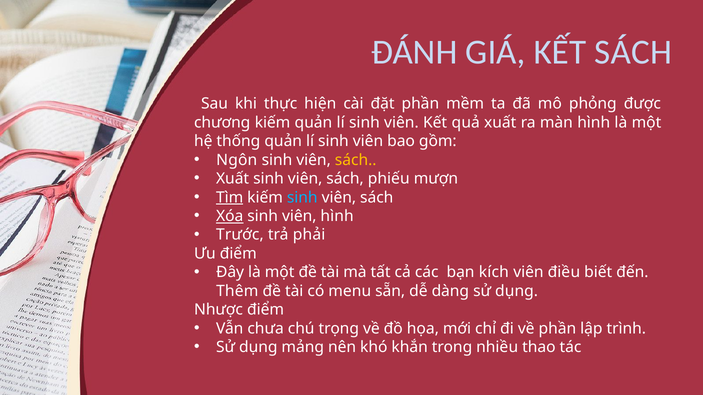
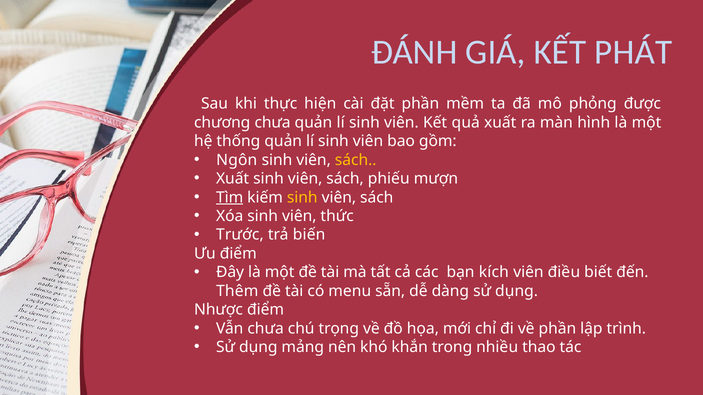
KẾT SÁCH: SÁCH -> PHÁT (633, 52)
chương kiếm: kiếm -> chưa (273, 123)
sinh colour: light blue -> yellow (302, 198)
Xóa underline: present -> none (230, 216)
viên hình: hình -> thức (337, 216)
phải: phải -> biến (309, 235)
